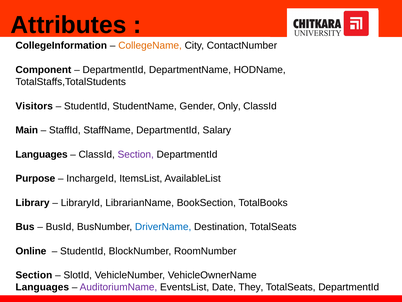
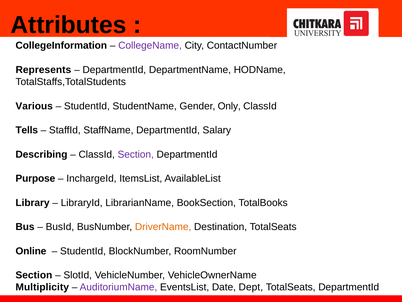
CollegeName colour: orange -> purple (150, 46)
Component: Component -> Represents (43, 70)
Visitors: Visitors -> Various (34, 106)
Main: Main -> Tells (27, 130)
Languages: Languages -> Describing (41, 154)
DriverName colour: blue -> orange (163, 226)
Languages: Languages -> Multiplicity (42, 287)
They: They -> Dept (251, 287)
